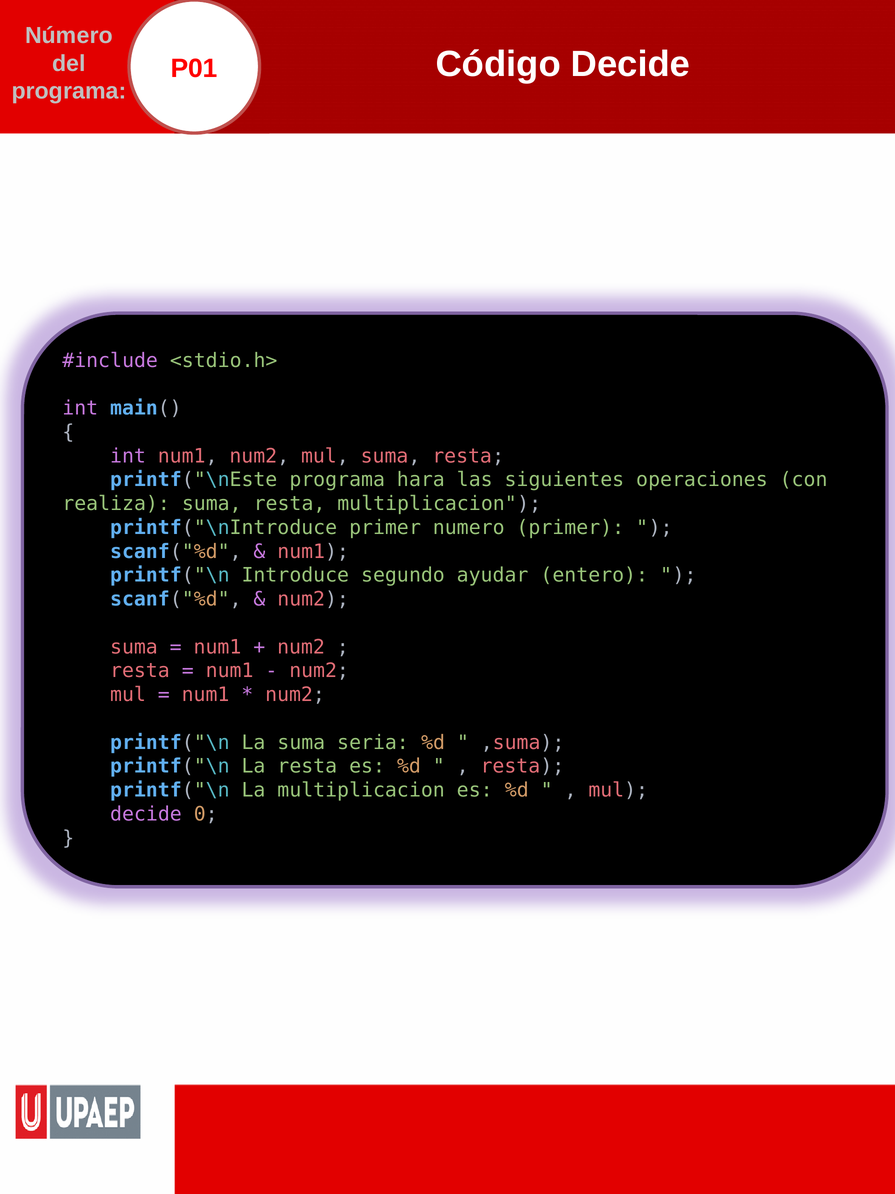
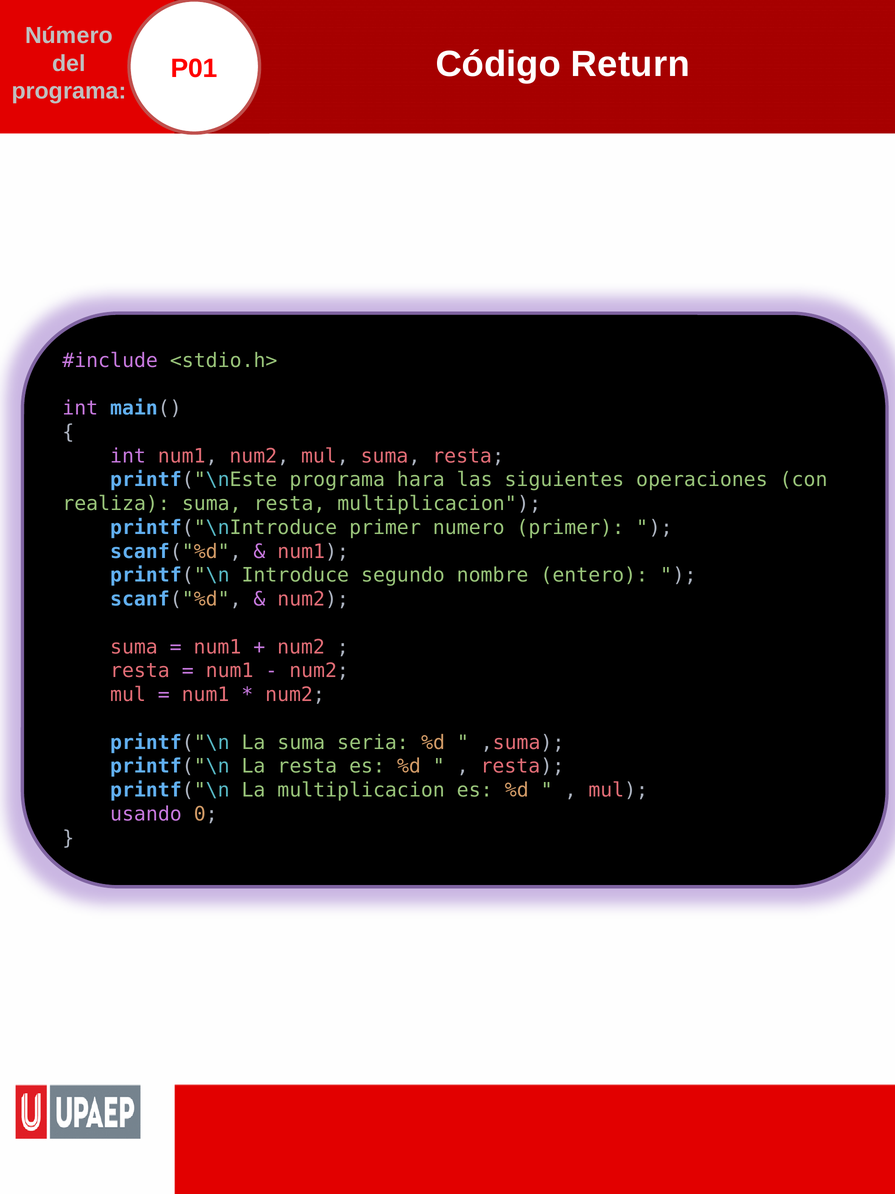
Código Decide: Decide -> Return (630, 64)
ayudar: ayudar -> nombre (493, 575)
decide: decide -> usando (146, 814)
